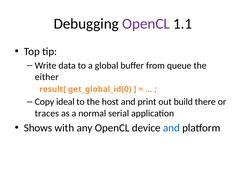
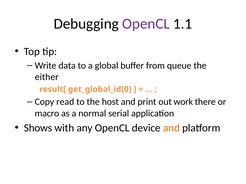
ideal: ideal -> read (65, 102)
build: build -> work (183, 102)
traces: traces -> macro (47, 114)
and colour: blue -> orange (171, 128)
